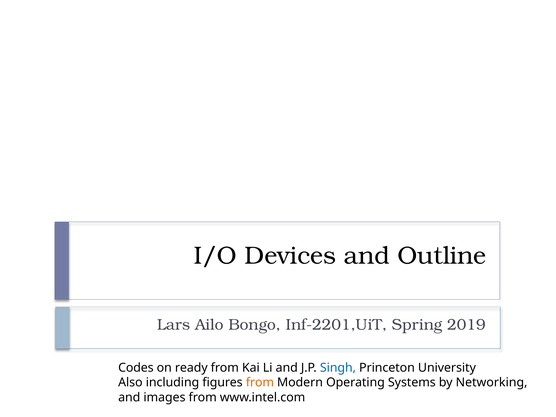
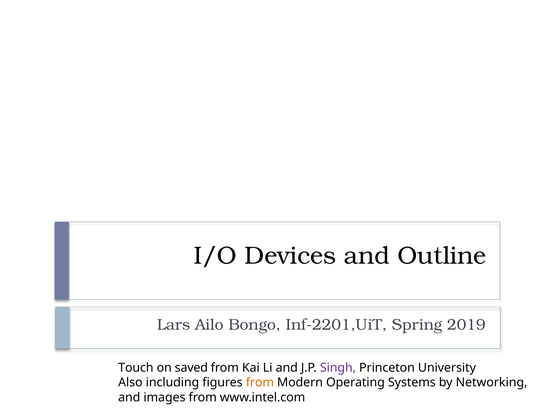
Codes: Codes -> Touch (136, 368)
ready: ready -> saved (191, 368)
Singh colour: blue -> purple (338, 368)
